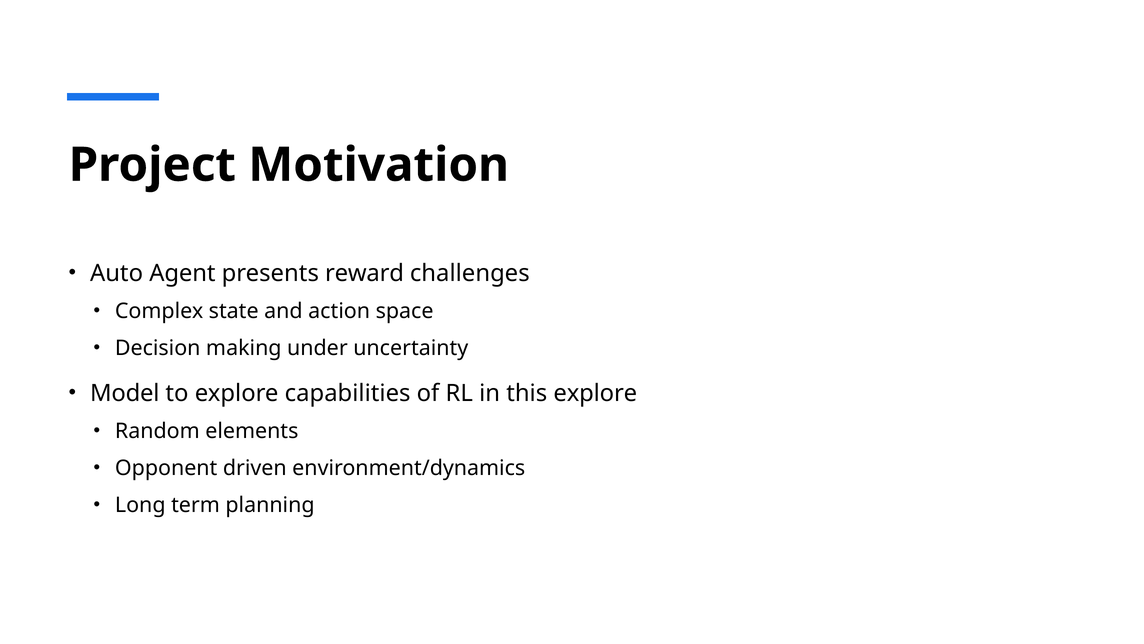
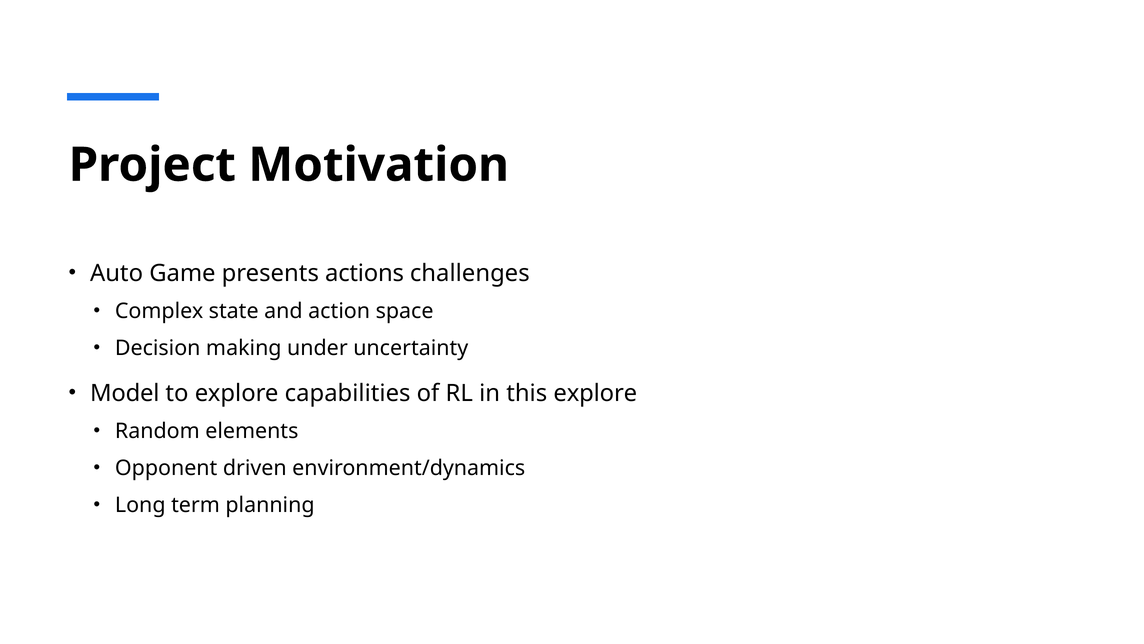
Agent: Agent -> Game (182, 273)
reward: reward -> actions (365, 273)
